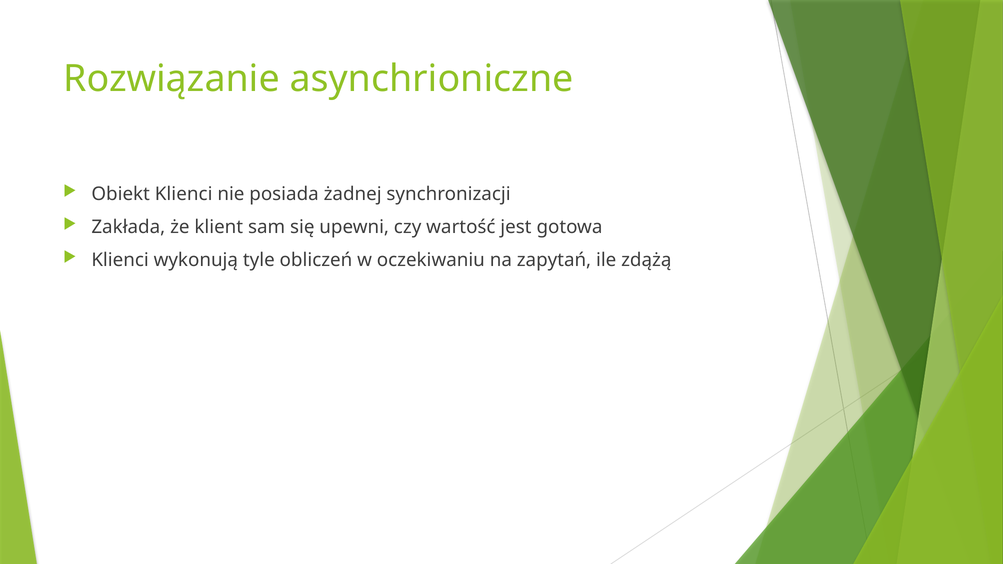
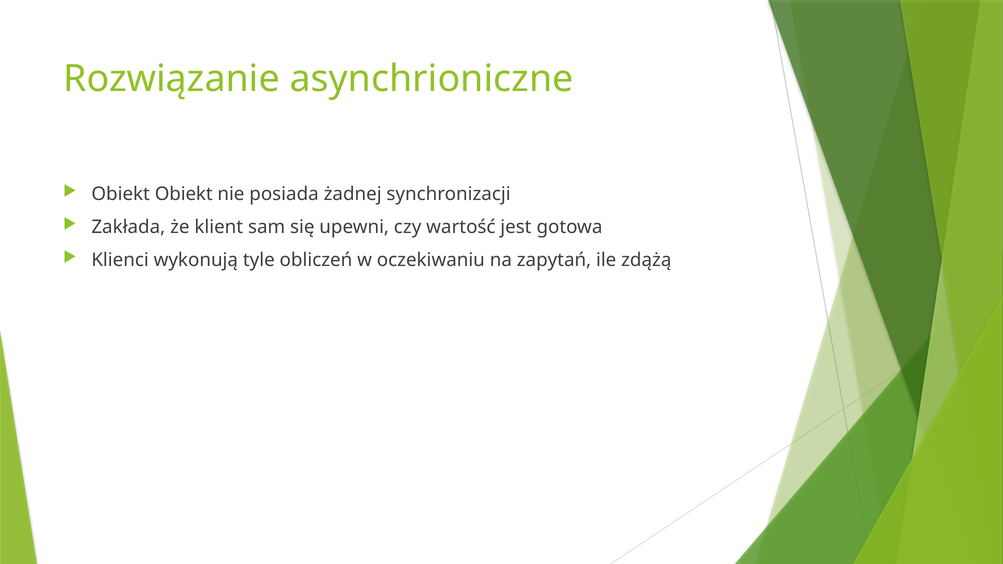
Obiekt Klienci: Klienci -> Obiekt (184, 194)
